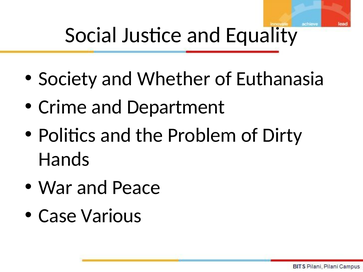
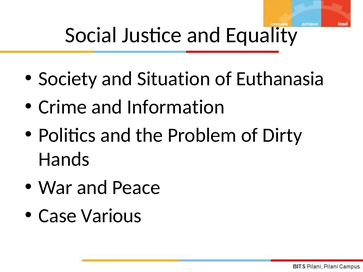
Whether: Whether -> Situation (174, 79)
Department: Department -> Information (176, 107)
